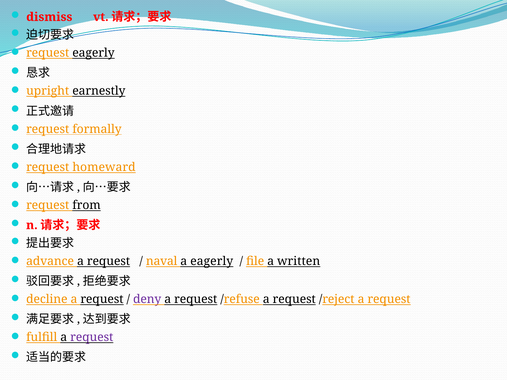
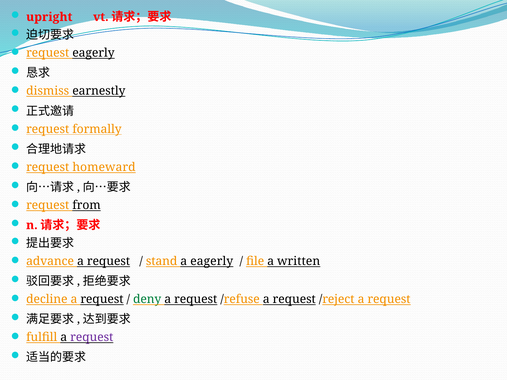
dismiss: dismiss -> upright (49, 17)
upright: upright -> dismiss (48, 91)
naval: naval -> stand (162, 261)
deny colour: purple -> green (147, 299)
